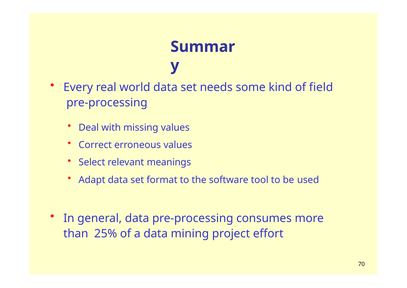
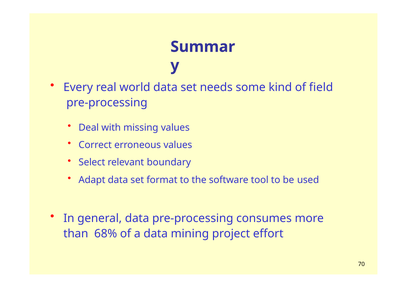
meanings: meanings -> boundary (169, 162)
25%: 25% -> 68% (106, 233)
